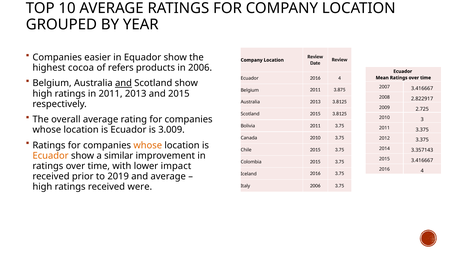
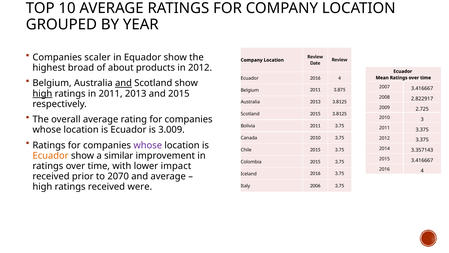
easier: easier -> scaler (98, 57)
cocoa: cocoa -> broad (81, 68)
refers: refers -> about (121, 68)
in 2006: 2006 -> 2012 (200, 68)
high underline: none -> present (42, 93)
whose colour: orange -> purple (148, 145)
2019: 2019 -> 2070 (118, 176)
